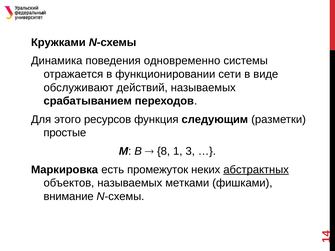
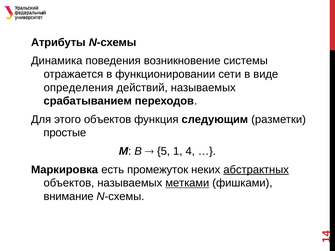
Кружками: Кружками -> Атрибуты (58, 42)
одновременно: одновременно -> возникновение (182, 61)
обслуживают: обслуживают -> определения (78, 88)
этого ресурсов: ресурсов -> объектов (108, 119)
8: 8 -> 5 (164, 151)
3: 3 -> 4 (190, 151)
метками underline: none -> present (187, 183)
